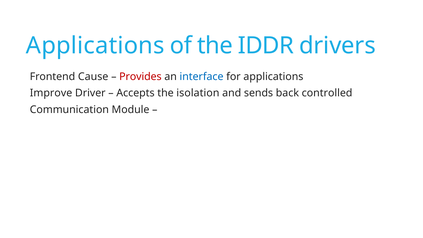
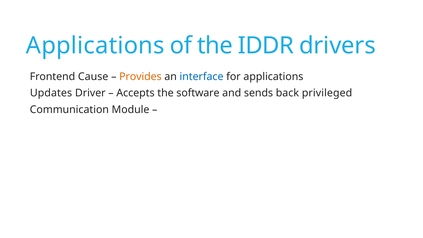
Provides colour: red -> orange (140, 77)
Improve: Improve -> Updates (51, 93)
isolation: isolation -> software (198, 93)
controlled: controlled -> privileged (327, 93)
